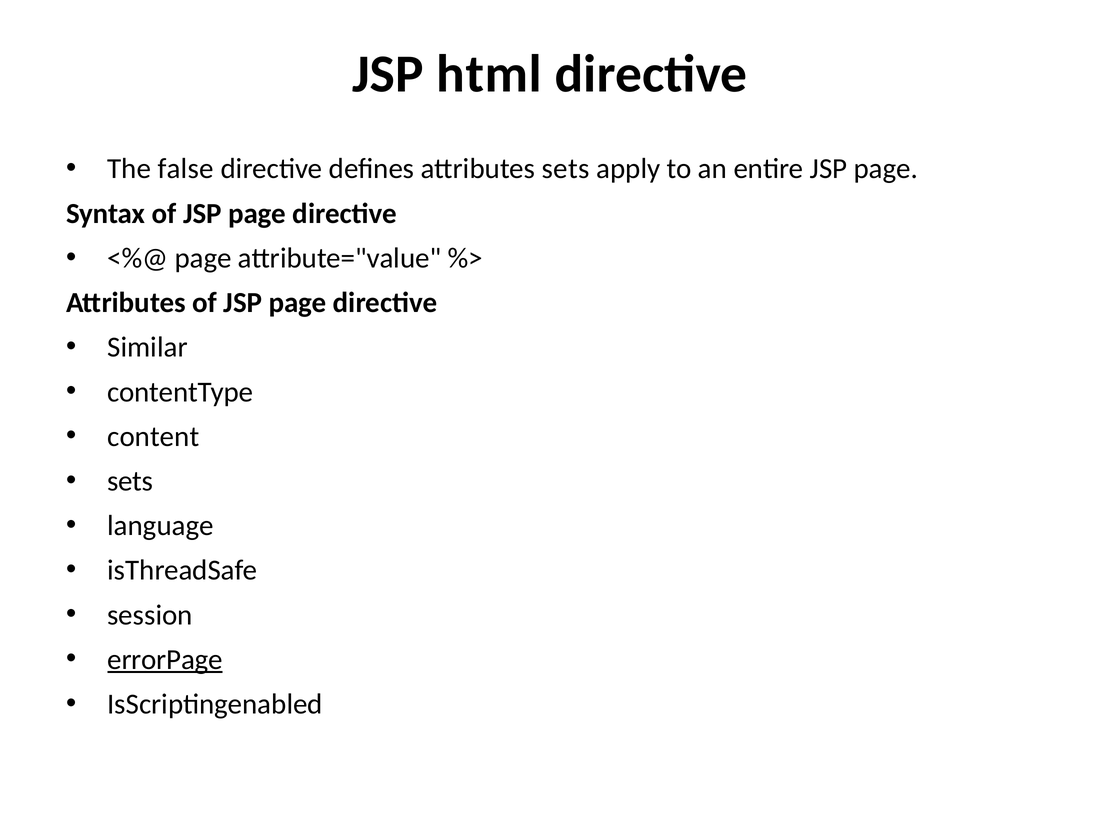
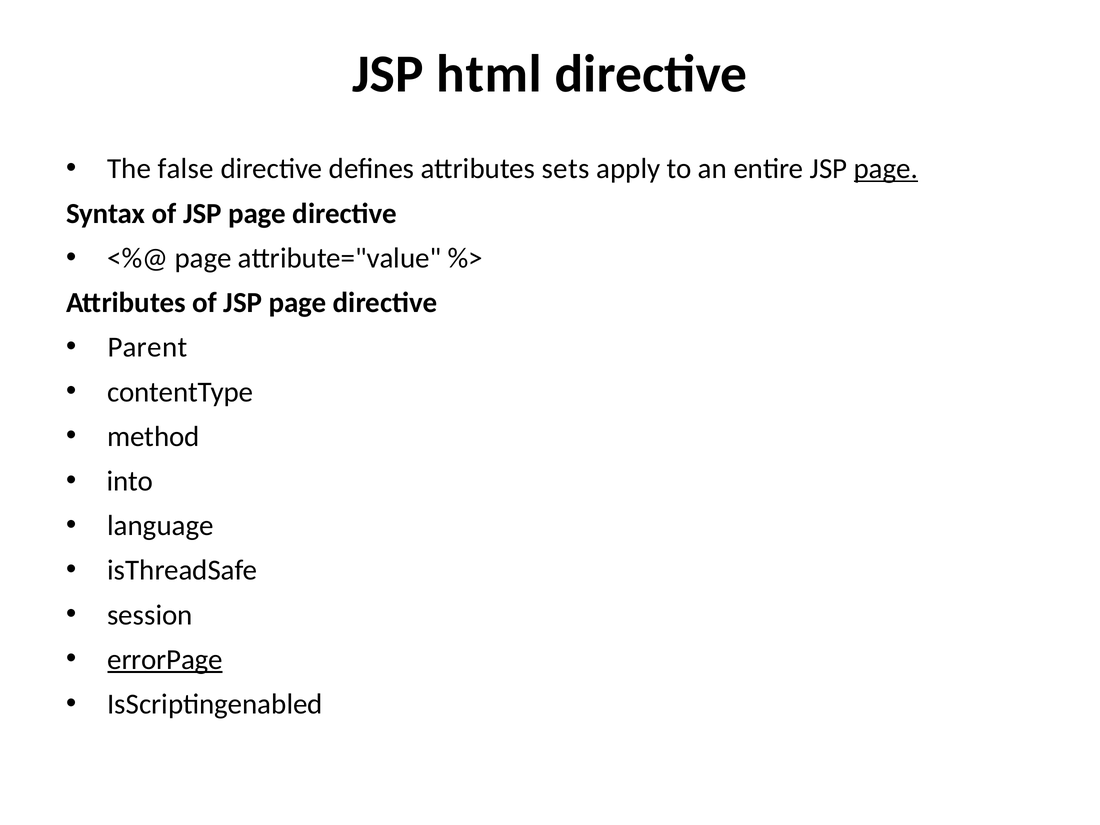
page underline: none -> present (886, 169)
Similar: Similar -> Parent (147, 347)
content: content -> method (153, 437)
sets: sets -> into (130, 481)
